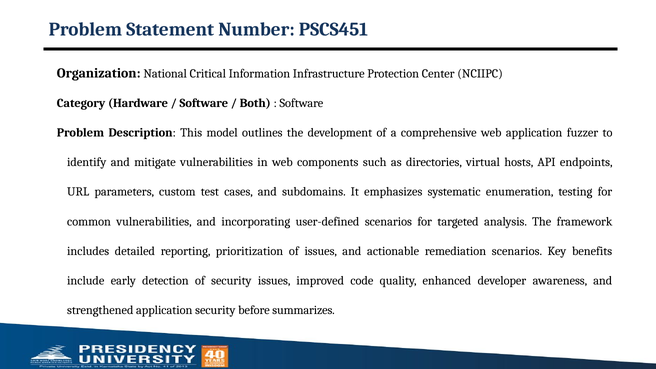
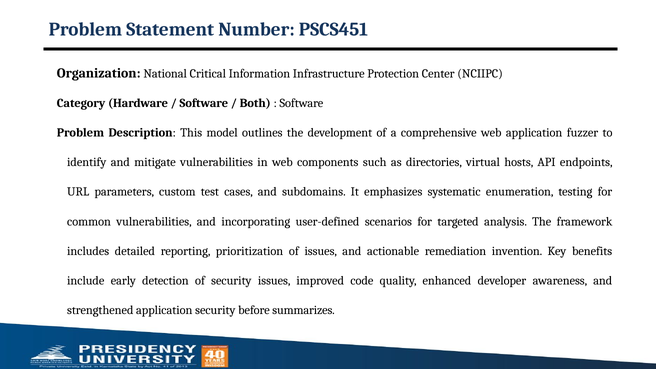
remediation scenarios: scenarios -> invention (517, 251)
